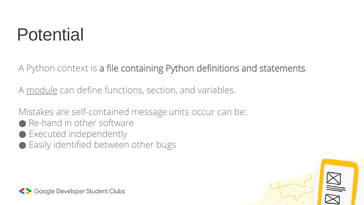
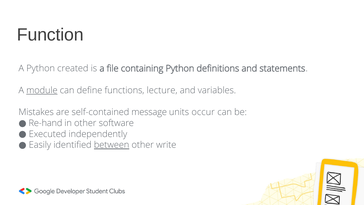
Potential: Potential -> Function (50, 35)
context: context -> created (73, 68)
section: section -> lecture (162, 90)
between underline: none -> present (112, 145)
bugs: bugs -> write (166, 145)
